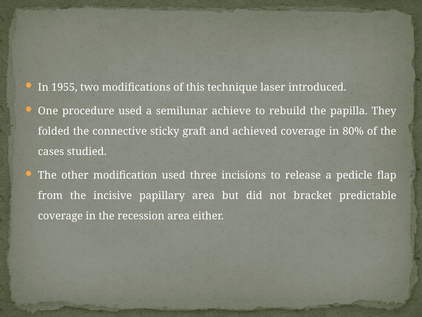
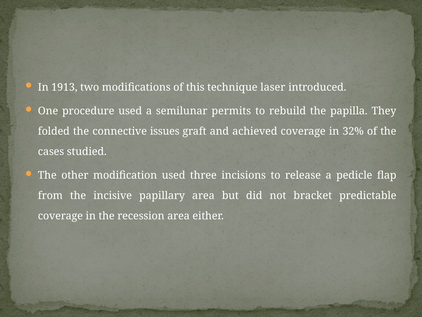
1955: 1955 -> 1913 (64, 87)
achieve: achieve -> permits (231, 111)
sticky: sticky -> issues (165, 131)
80%: 80% -> 32% (353, 131)
